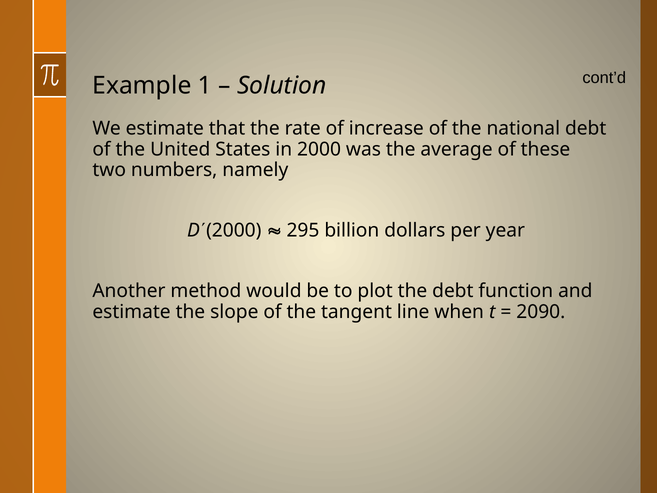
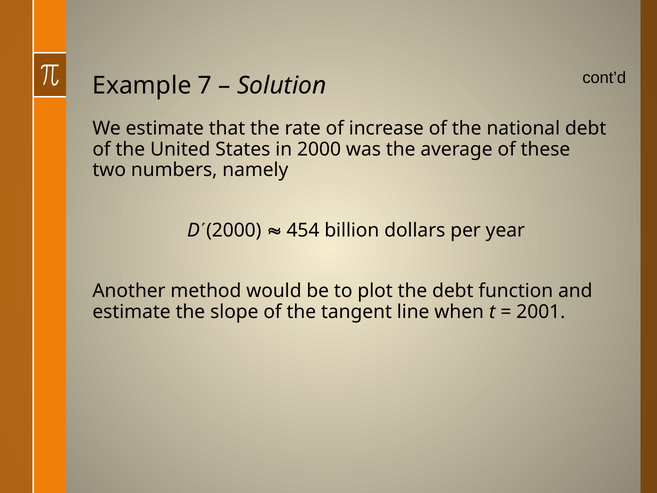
1: 1 -> 7 (205, 85)
295: 295 -> 454 (303, 230)
2090: 2090 -> 2001 (541, 312)
